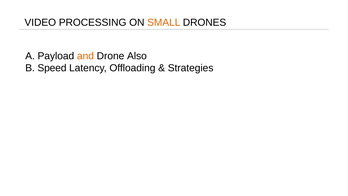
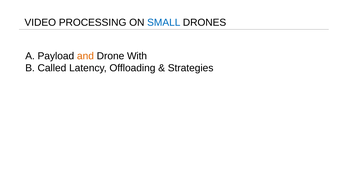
SMALL colour: orange -> blue (164, 23)
Also: Also -> With (137, 56)
Speed: Speed -> Called (52, 68)
